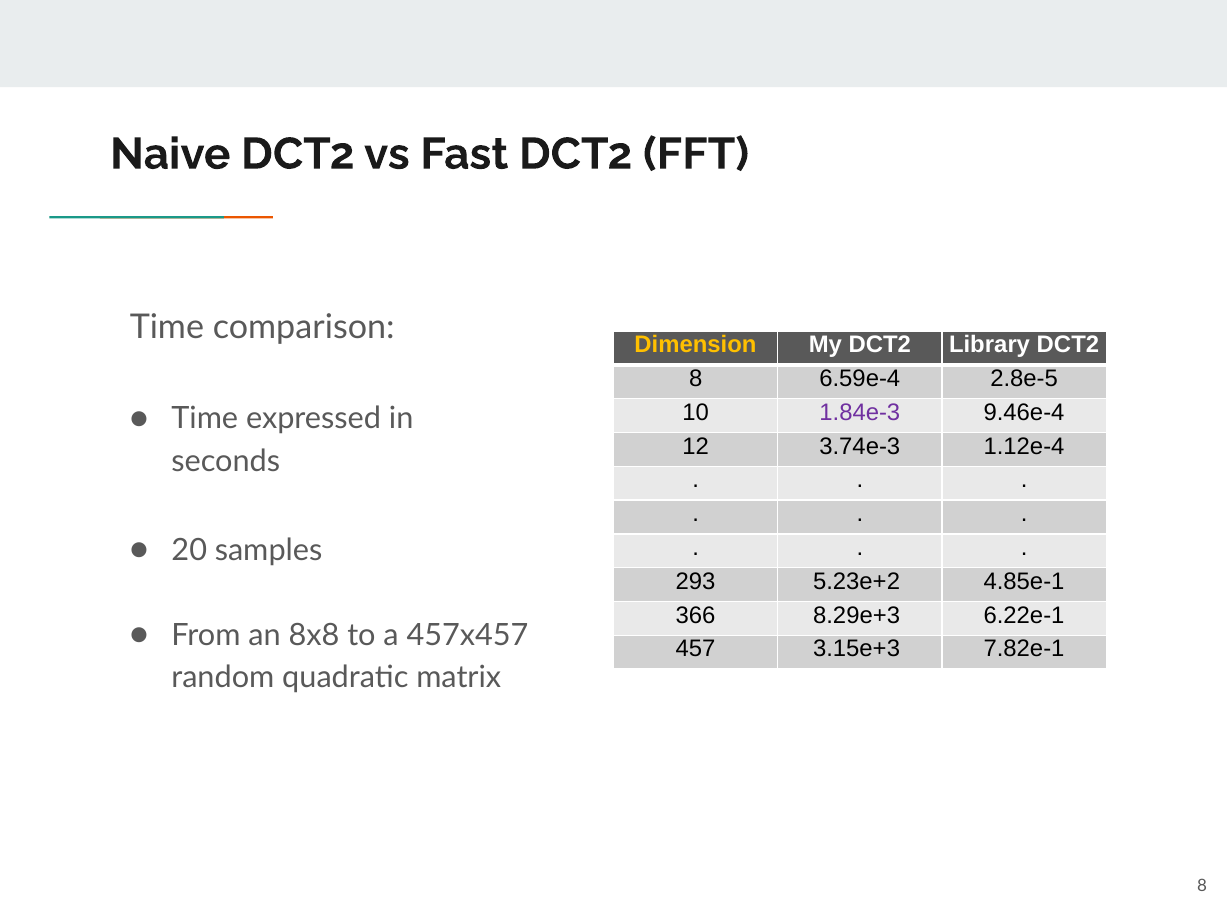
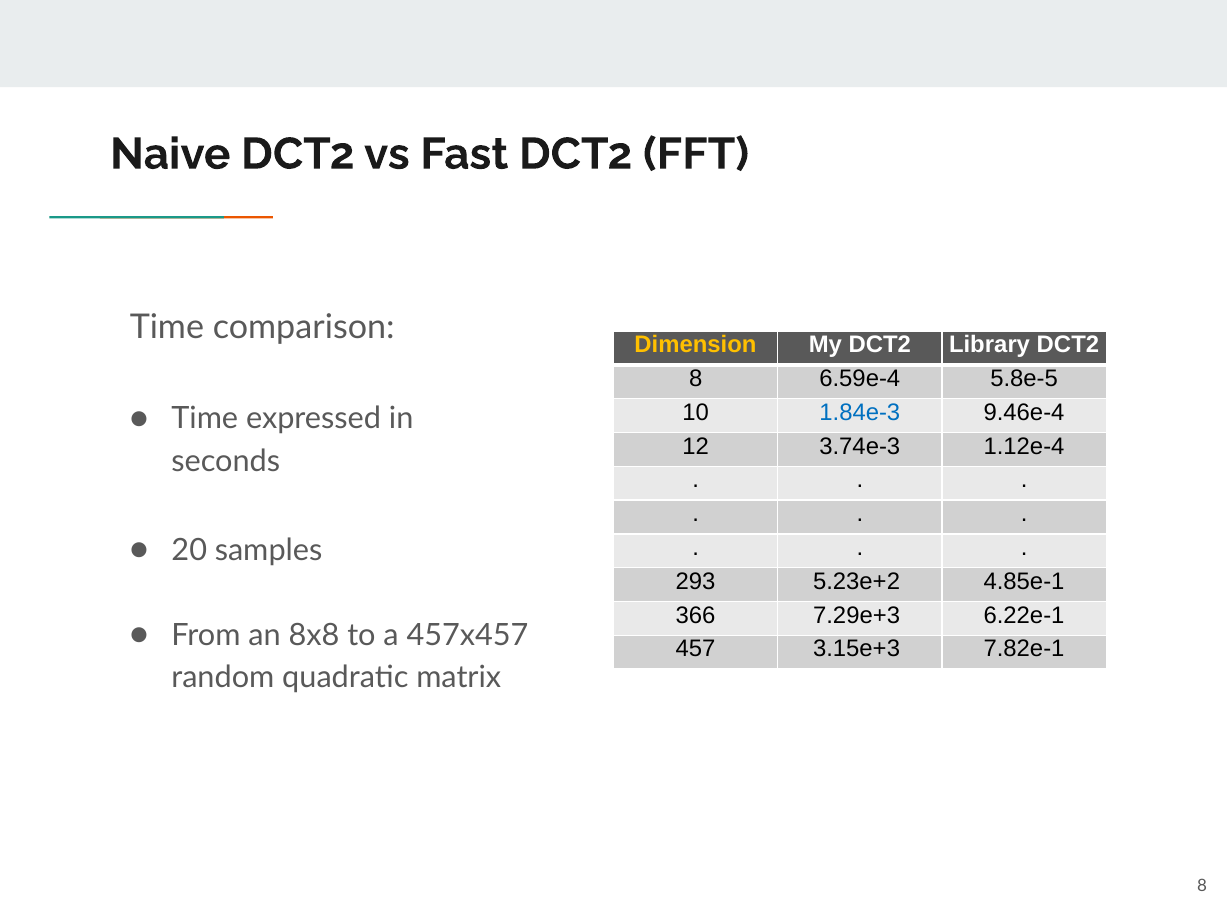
2.8e-5: 2.8e-5 -> 5.8e-5 (1024, 379)
1.84e-3 colour: purple -> blue (860, 413)
8.29e+3: 8.29e+3 -> 7.29e+3 (857, 615)
